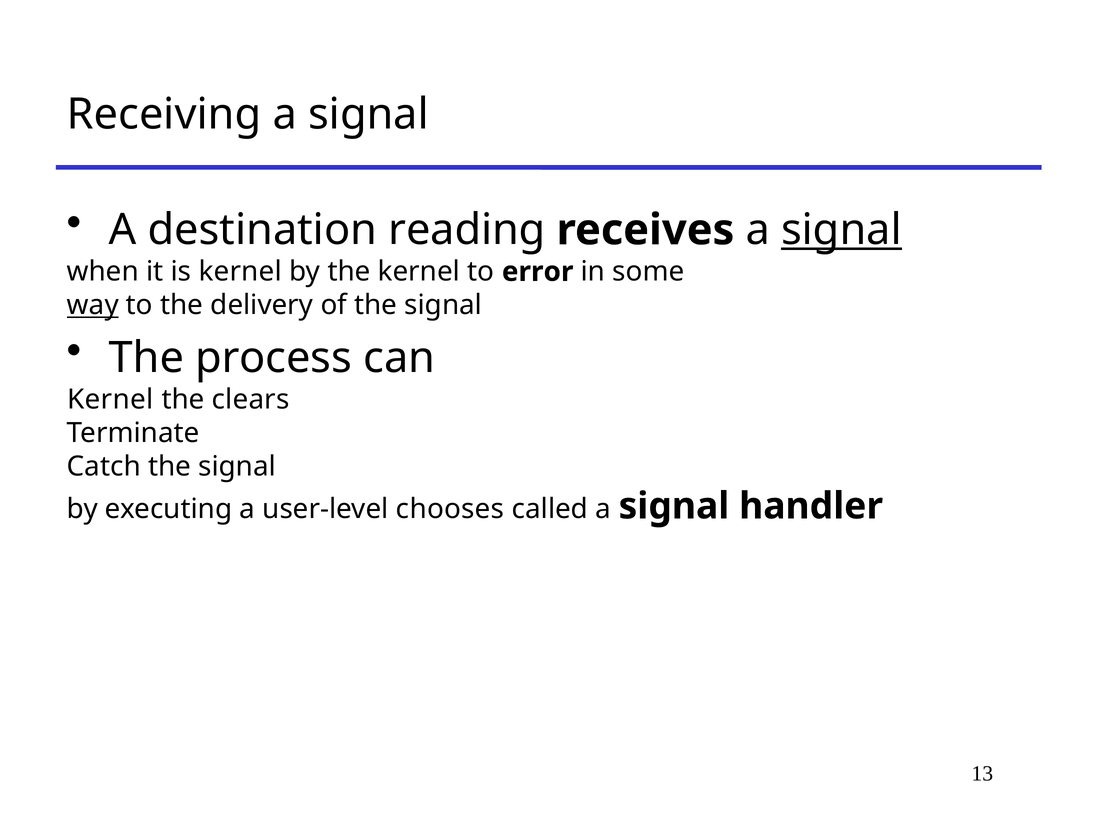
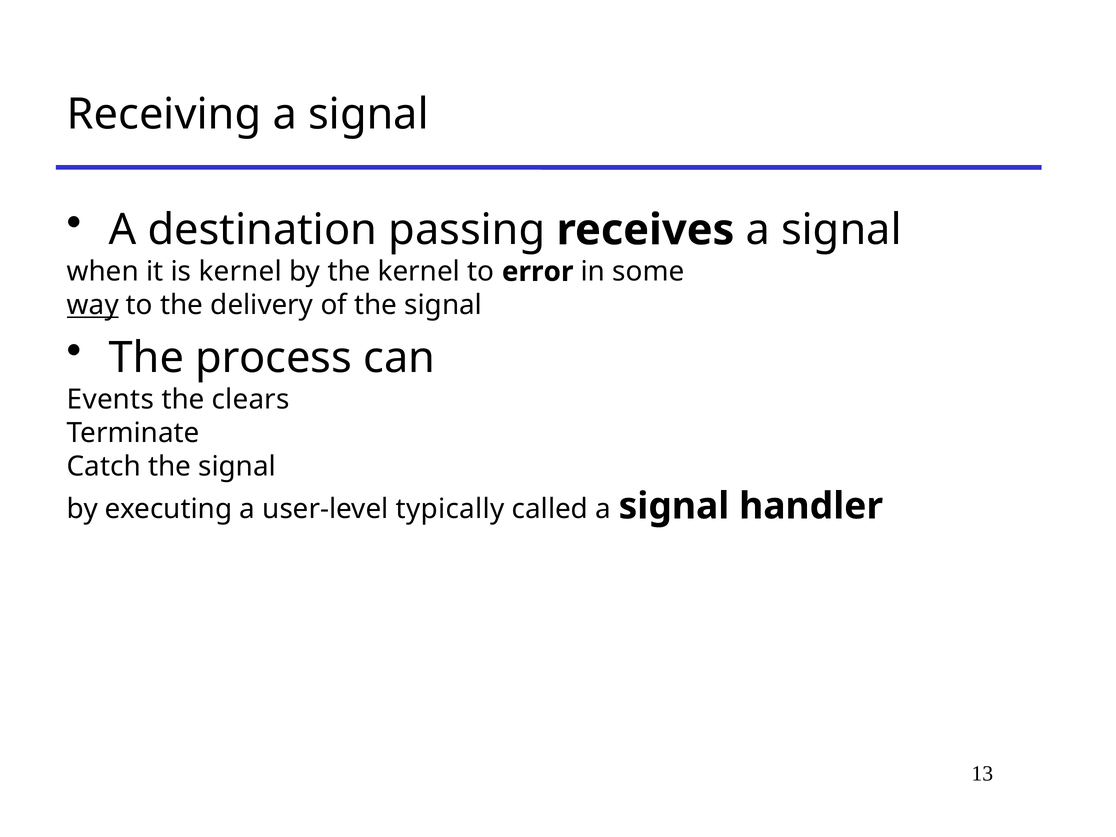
reading: reading -> passing (467, 230)
signal underline: present -> none (841, 230)
Kernel: Kernel -> Events (111, 399)
chooses: chooses -> typically (450, 509)
